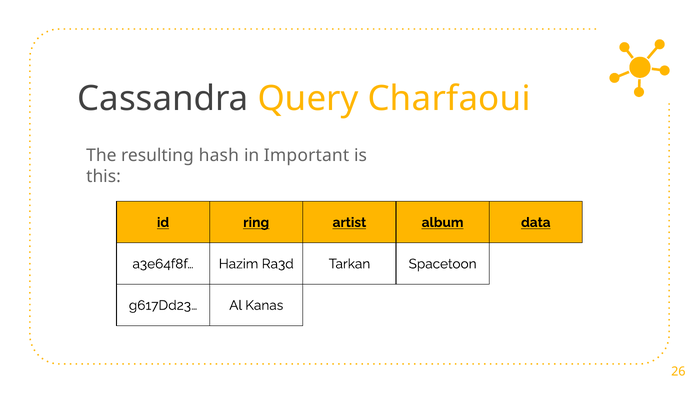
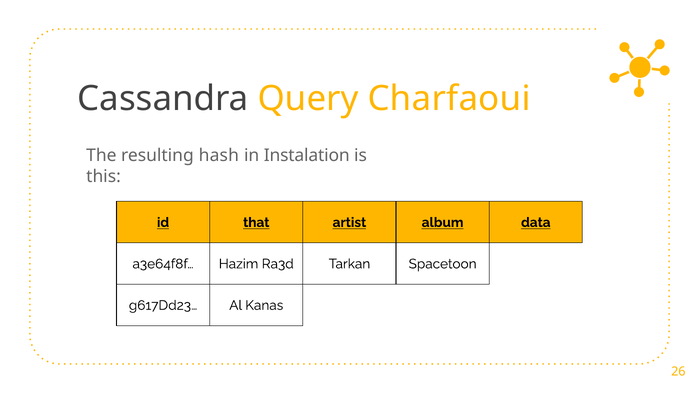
Important: Important -> Instalation (307, 155)
ring: ring -> that (256, 223)
